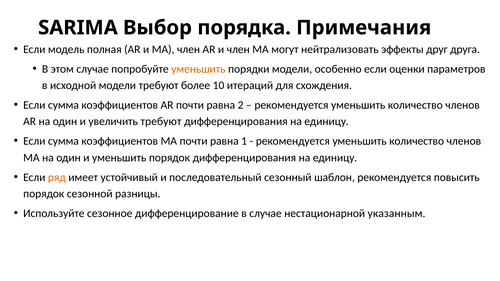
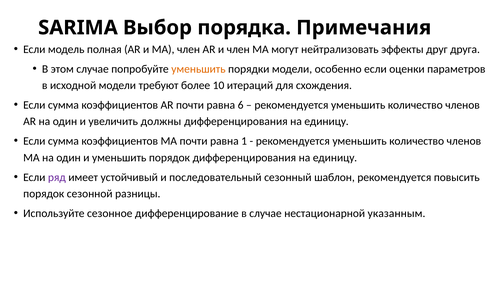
2: 2 -> 6 (241, 105)
увеличить требуют: требуют -> должны (161, 122)
ряд colour: orange -> purple (57, 177)
